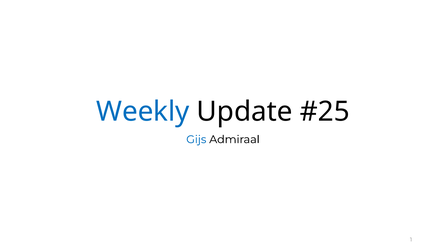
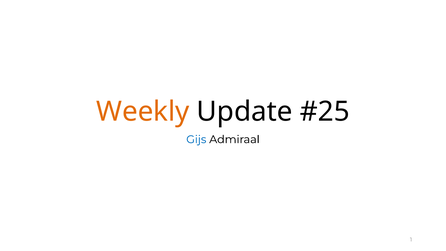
Weekly colour: blue -> orange (143, 111)
